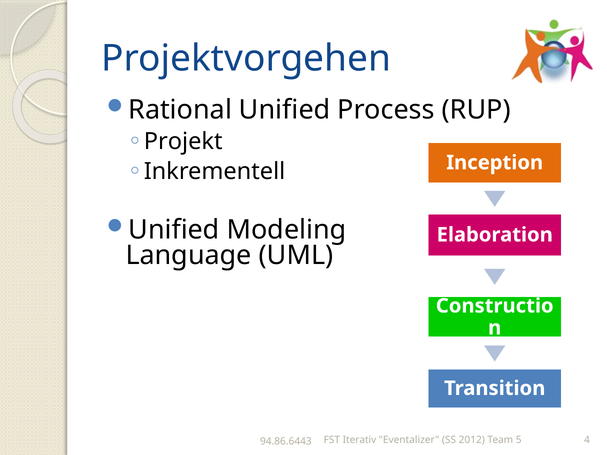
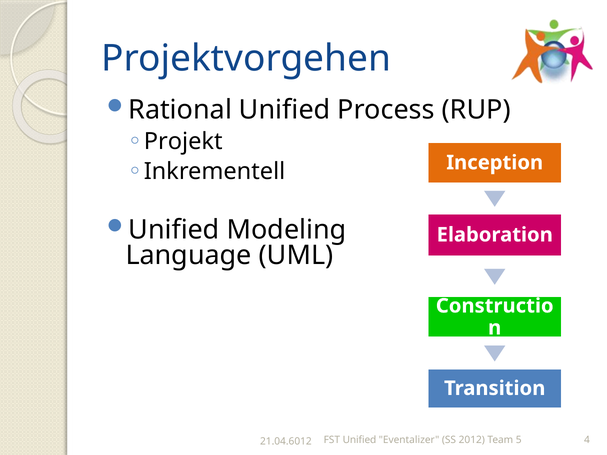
FST Iterativ: Iterativ -> Unified (360, 440)
94.86.6443: 94.86.6443 -> 21.04.6012 (286, 442)
